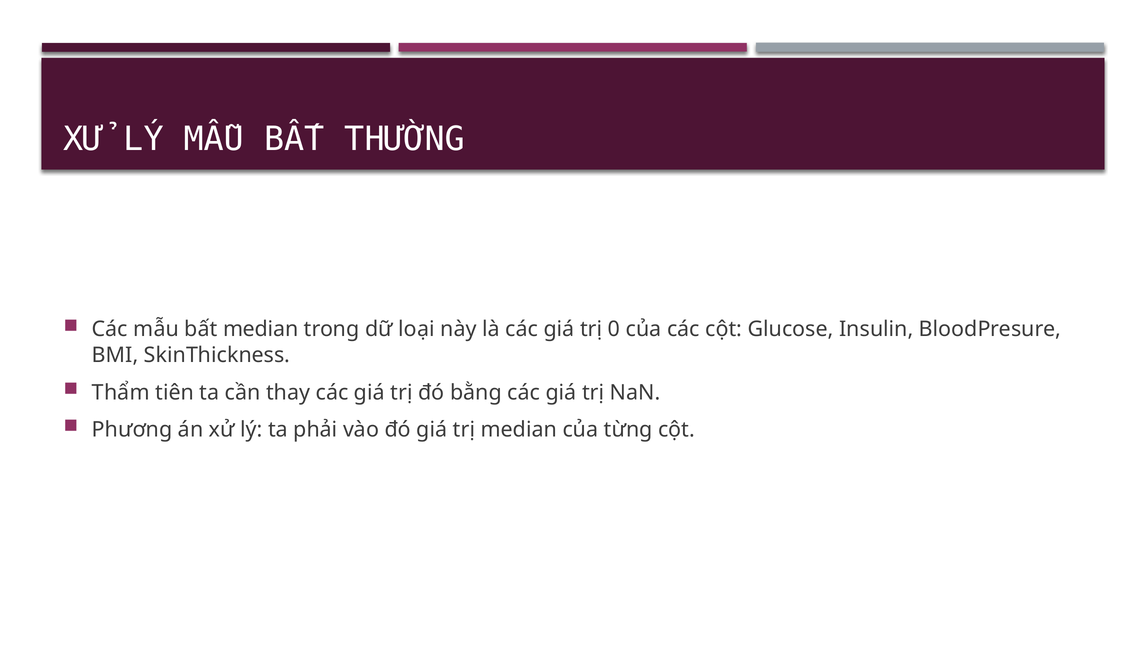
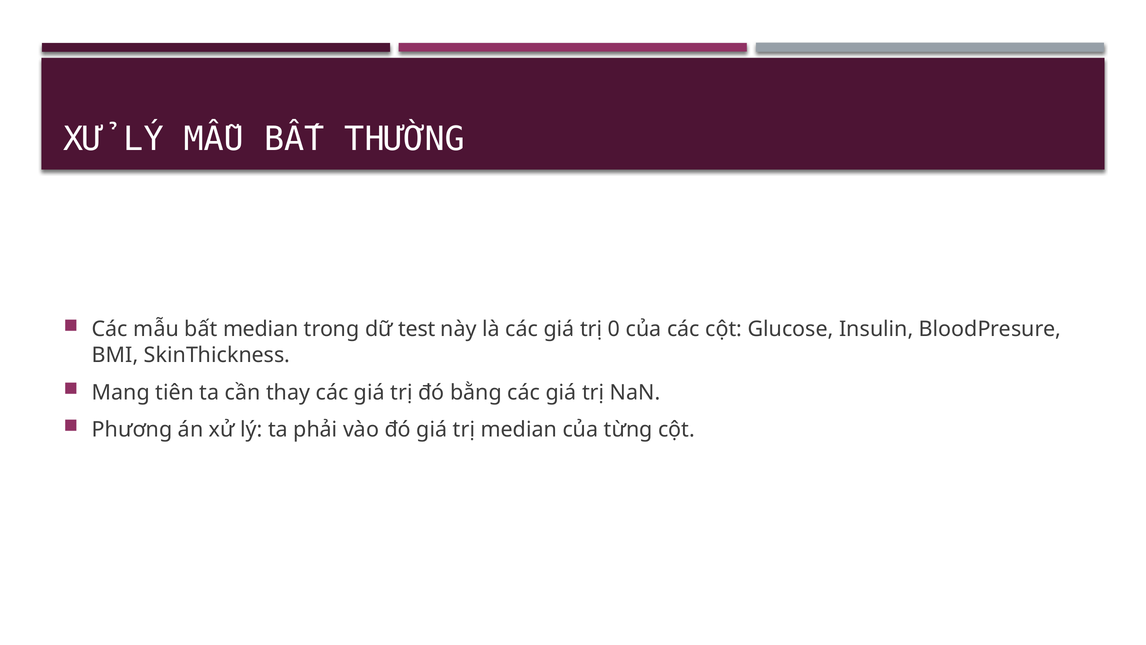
loại: loại -> test (417, 329)
Thẩm: Thẩm -> Mang (121, 392)
